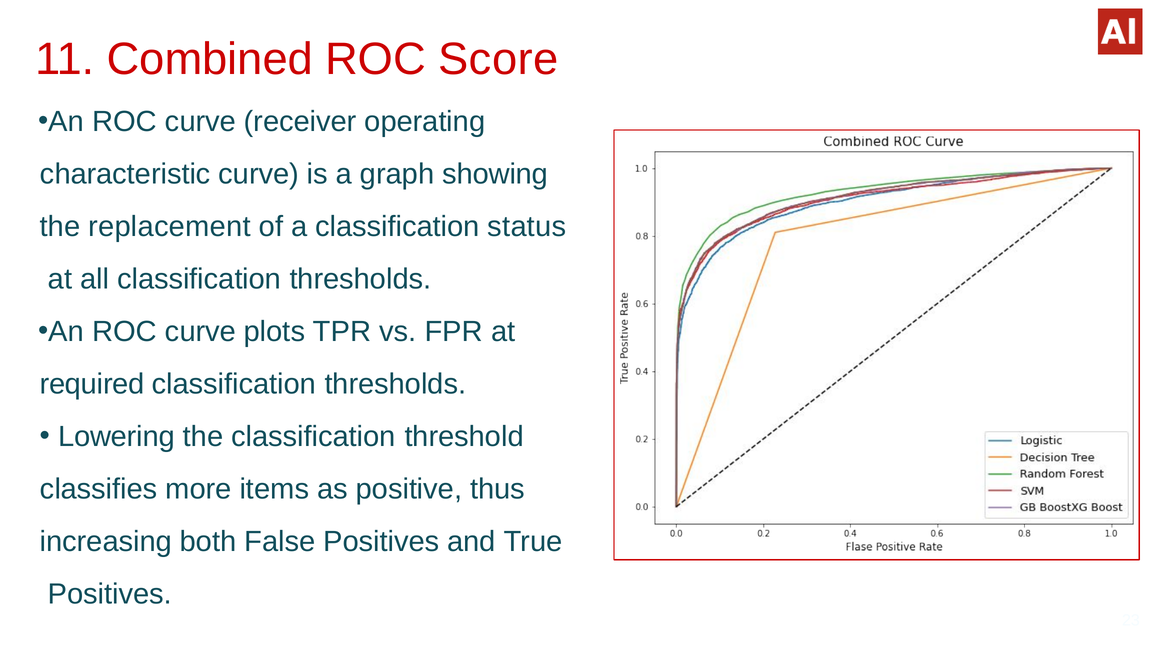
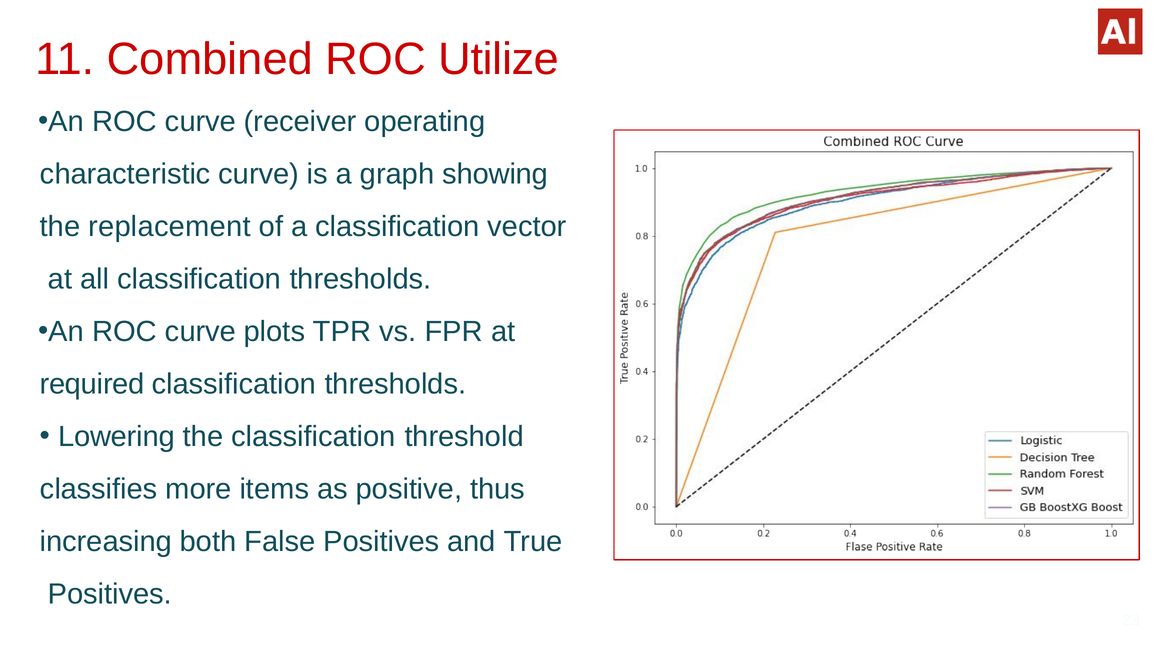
Score: Score -> Utilize (499, 59)
status: status -> vector (527, 227)
